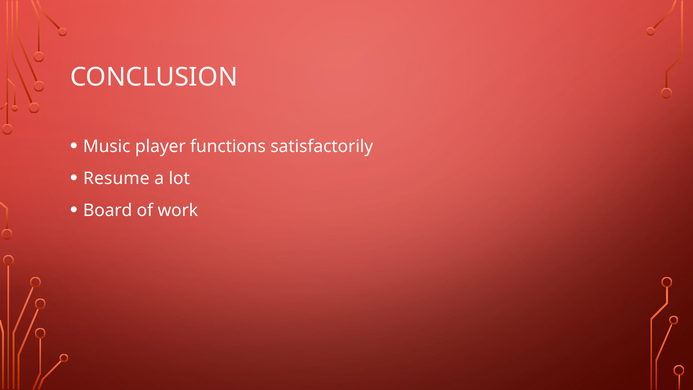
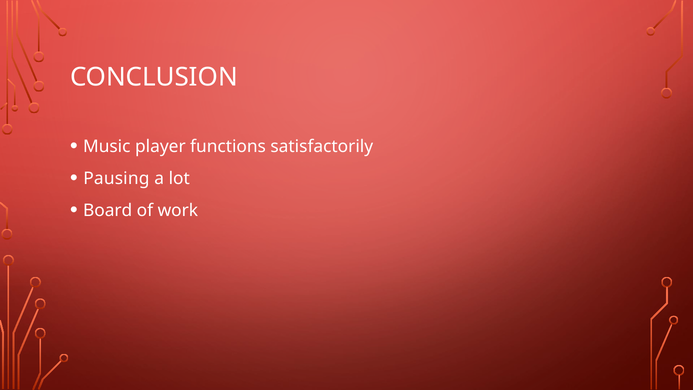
Resume: Resume -> Pausing (116, 178)
